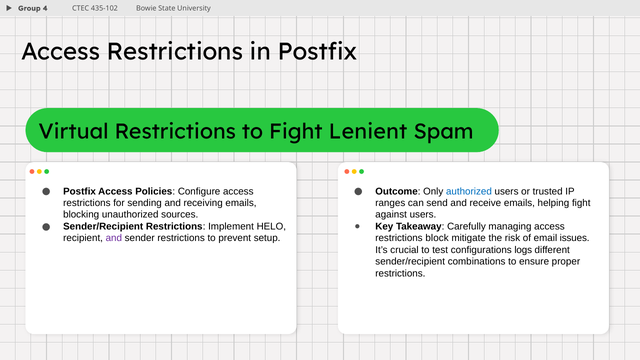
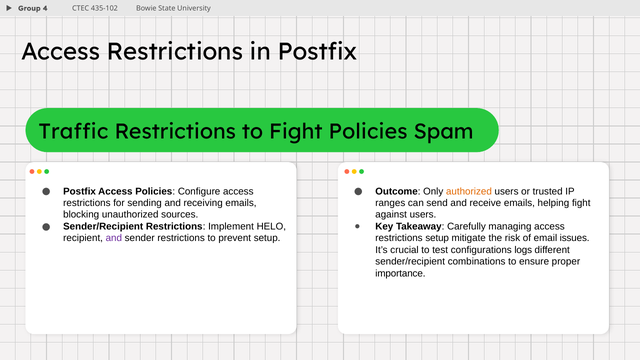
Virtual: Virtual -> Traffic (73, 132)
Fight Lenient: Lenient -> Policies (368, 132)
authorized colour: blue -> orange (469, 191)
restrictions block: block -> setup (437, 238)
restrictions: restrictions -> importance (400, 273)
